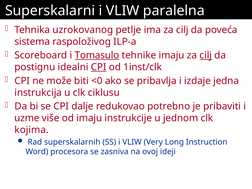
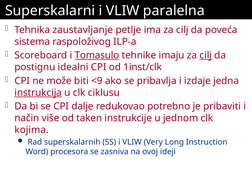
uzrokovanog: uzrokovanog -> zaustavljanje (83, 30)
CPI underline: present -> none (99, 67)
<0: <0 -> <9 (97, 81)
instrukcija underline: none -> present (38, 93)
uzme: uzme -> način (27, 118)
od imaju: imaju -> taken (89, 118)
